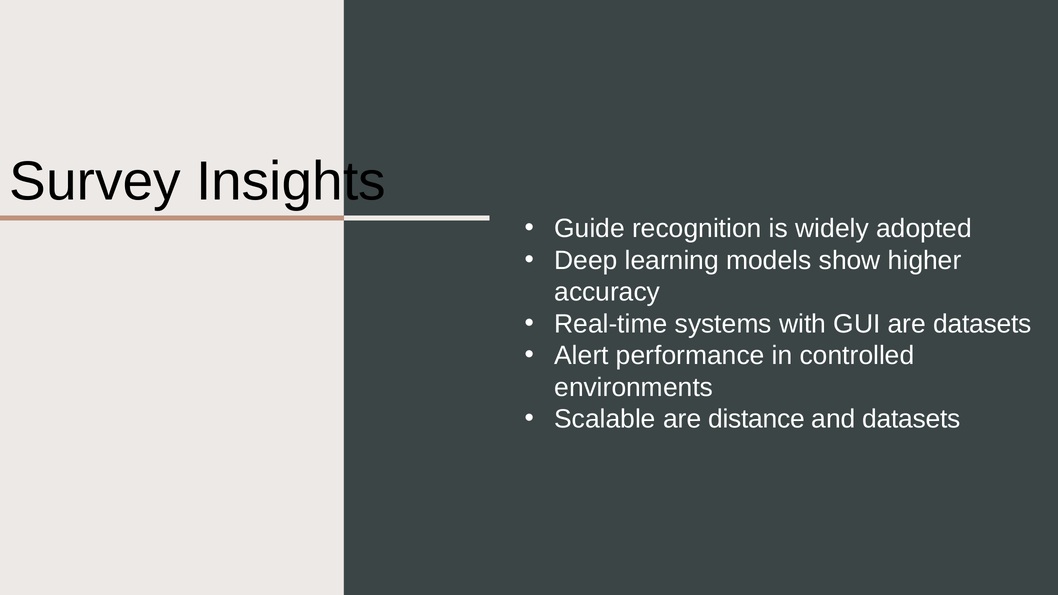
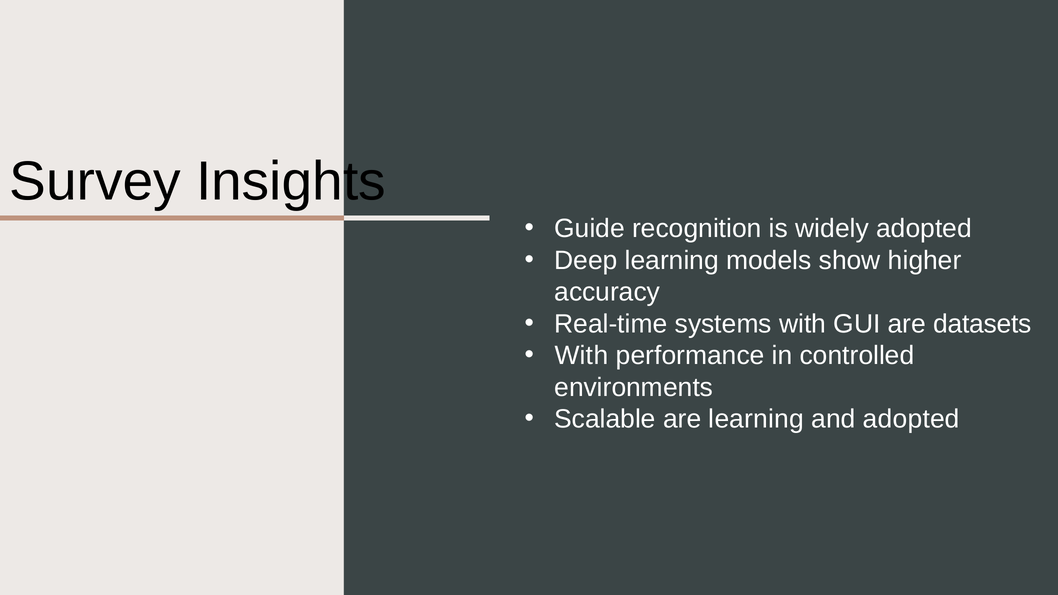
Alert: Alert -> With (581, 356)
are distance: distance -> learning (756, 419)
and datasets: datasets -> adopted (911, 419)
